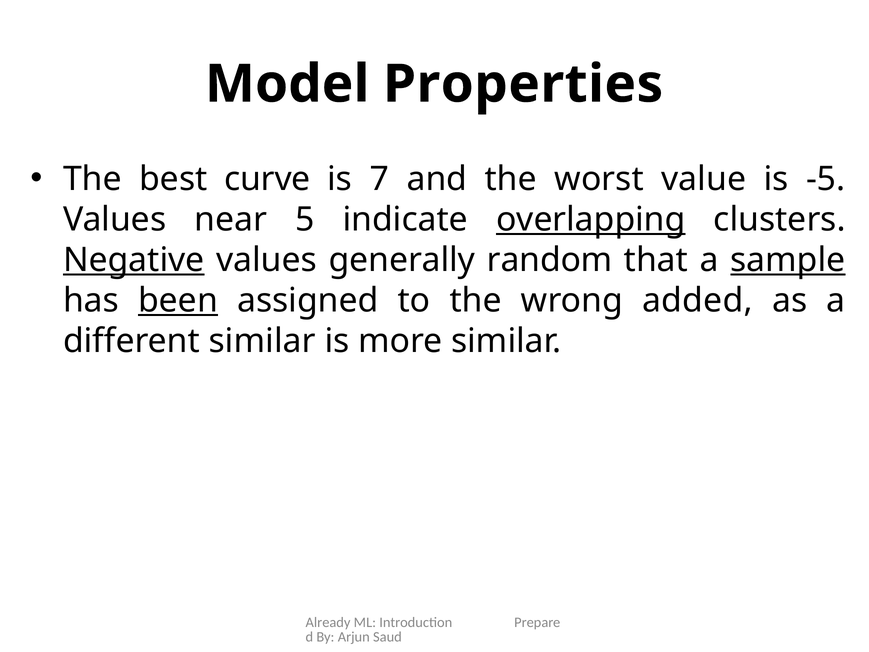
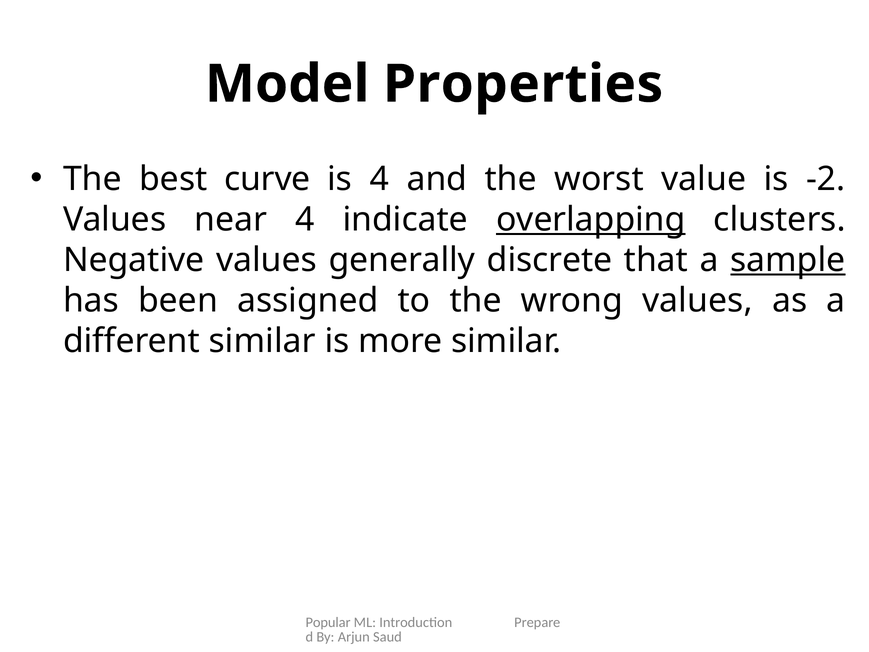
is 7: 7 -> 4 (379, 179)
-5: -5 -> -2 (826, 179)
near 5: 5 -> 4 (305, 219)
Negative underline: present -> none (134, 260)
random: random -> discrete (550, 260)
been underline: present -> none (178, 300)
wrong added: added -> values (697, 300)
Already: Already -> Popular (328, 622)
